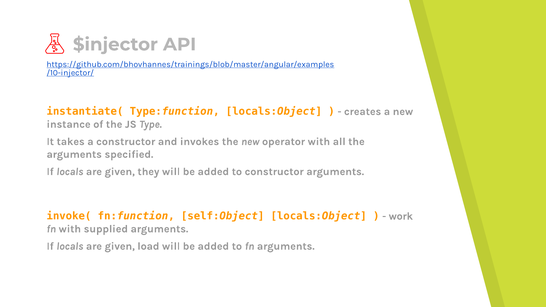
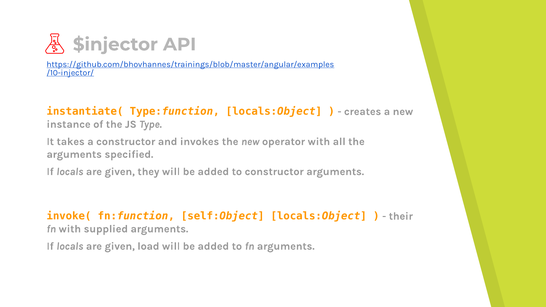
work: work -> their (401, 216)
